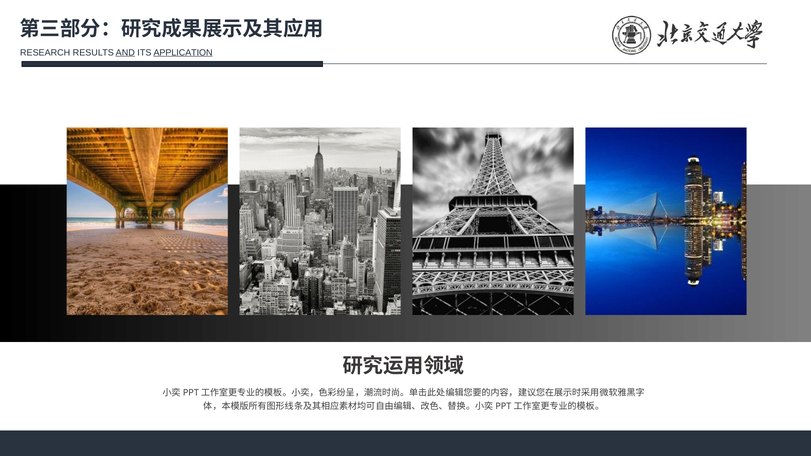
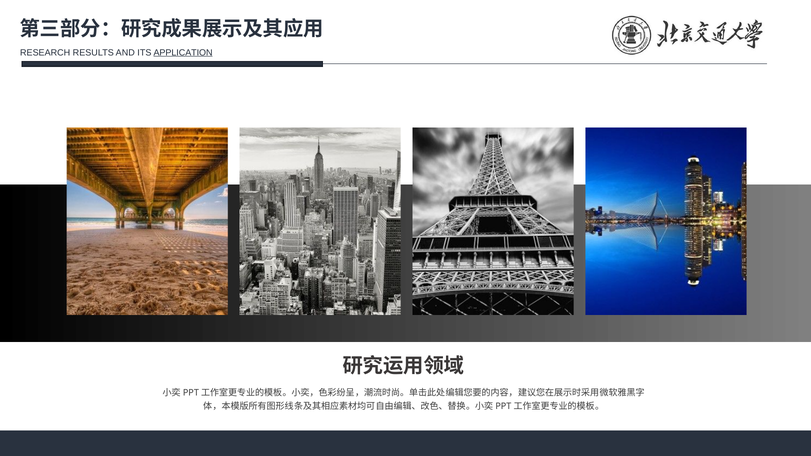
AND underline: present -> none (125, 53)
